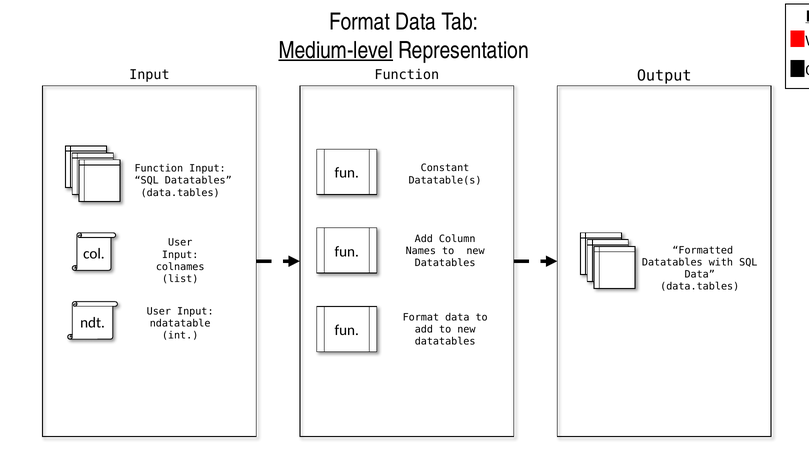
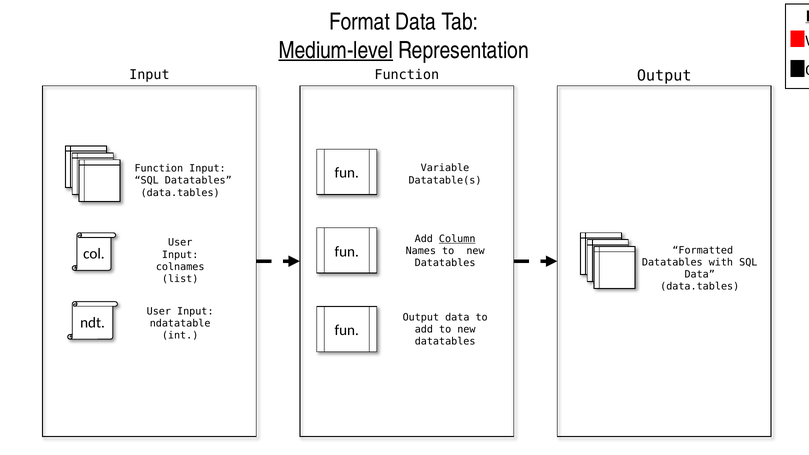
fun Constant: Constant -> Variable (445, 168)
Column underline: none -> present (457, 239)
Format: Format -> Output (421, 317)
